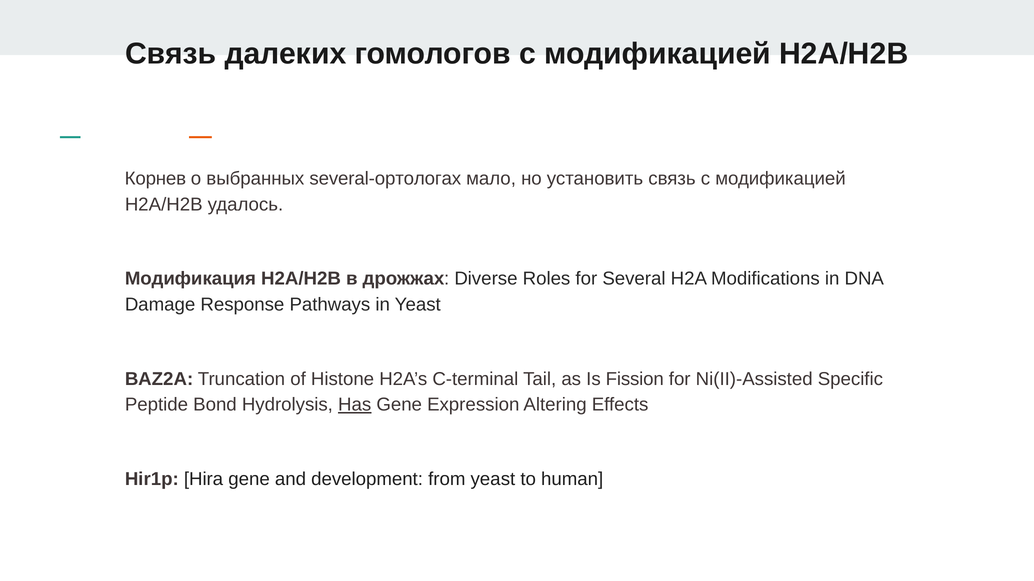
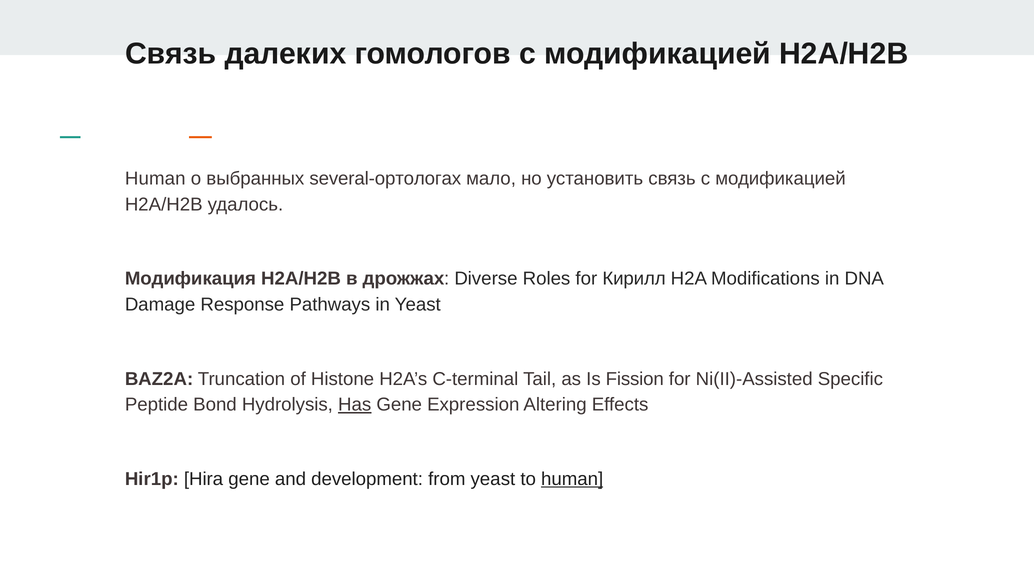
Корнев: Корнев -> Human (155, 179)
Several: Several -> Кирилл (634, 279)
human underline: none -> present (572, 480)
